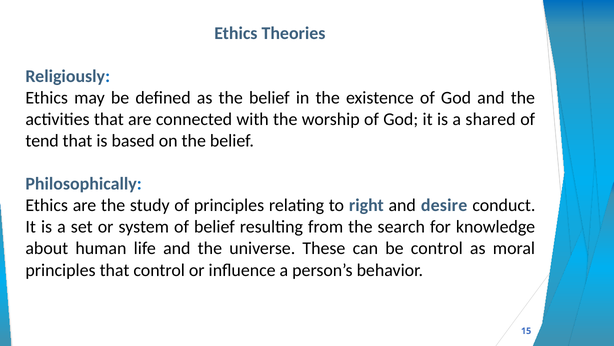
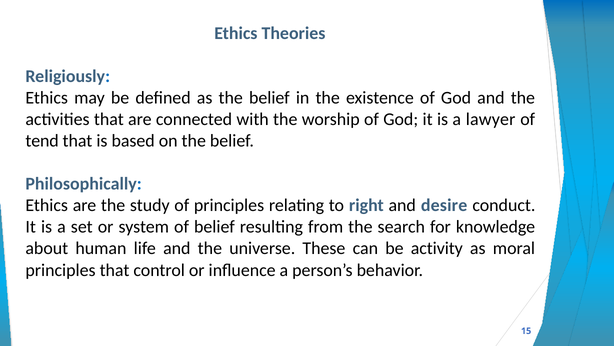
shared: shared -> lawyer (491, 119)
be control: control -> activity (437, 248)
